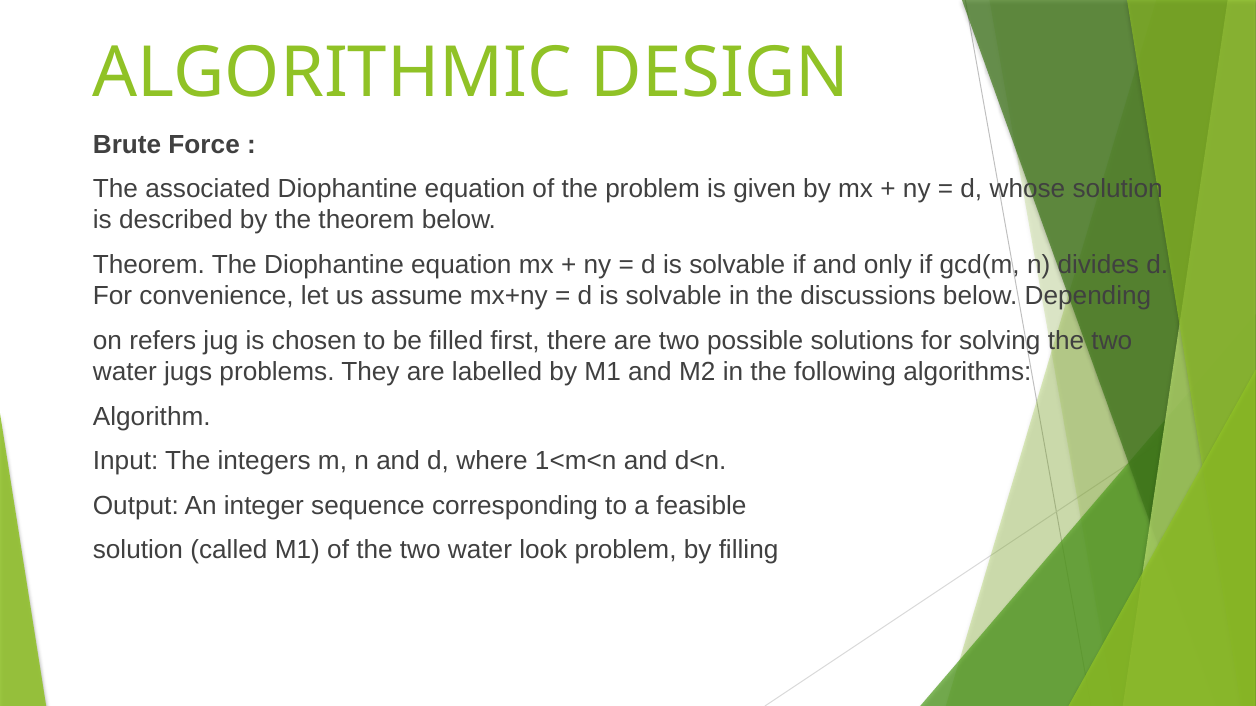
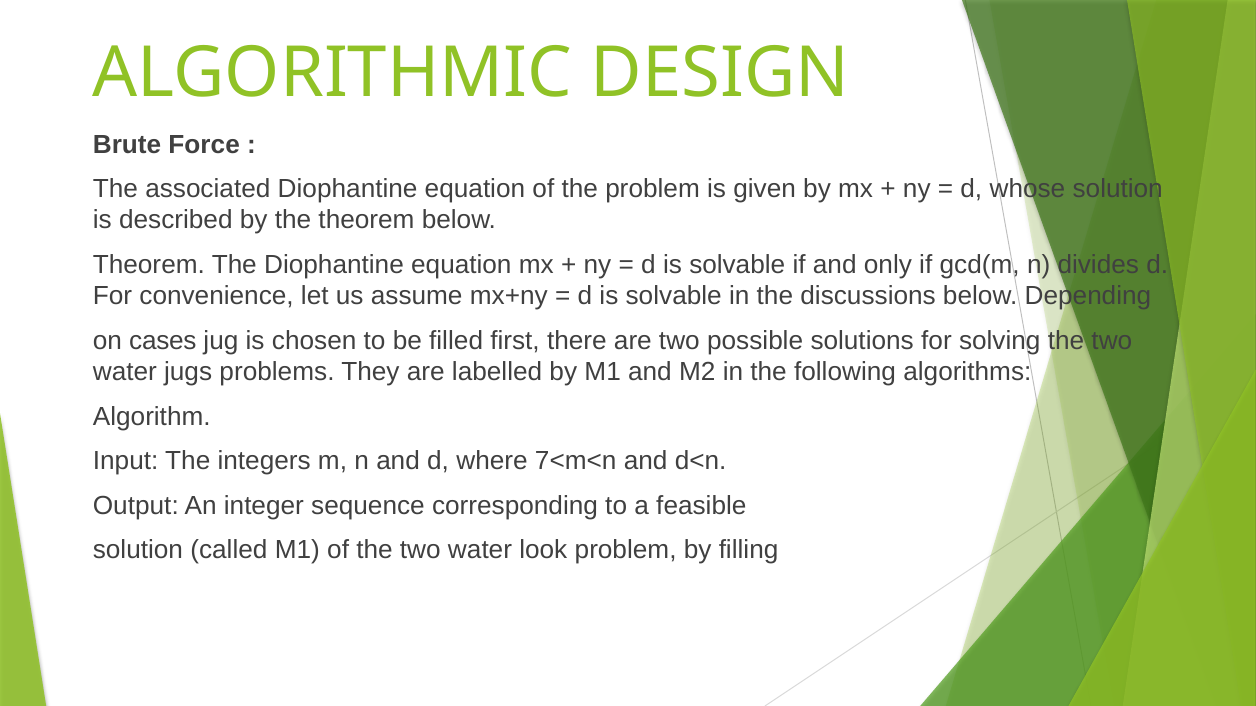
refers: refers -> cases (163, 341)
1<m<n: 1<m<n -> 7<m<n (576, 461)
